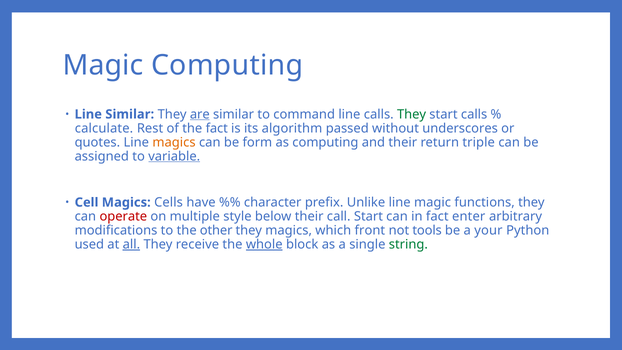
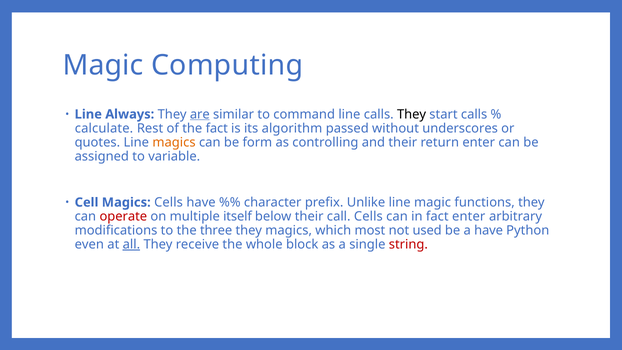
Line Similar: Similar -> Always (130, 114)
They colour: green -> black (412, 114)
as computing: computing -> controlling (325, 142)
return triple: triple -> enter (479, 142)
variable underline: present -> none (174, 156)
style: style -> itself (238, 216)
call Start: Start -> Cells (368, 216)
other: other -> three (216, 230)
front: front -> most (370, 230)
tools: tools -> used (427, 230)
a your: your -> have (489, 230)
used: used -> even (89, 244)
whole underline: present -> none (264, 244)
string colour: green -> red (408, 244)
